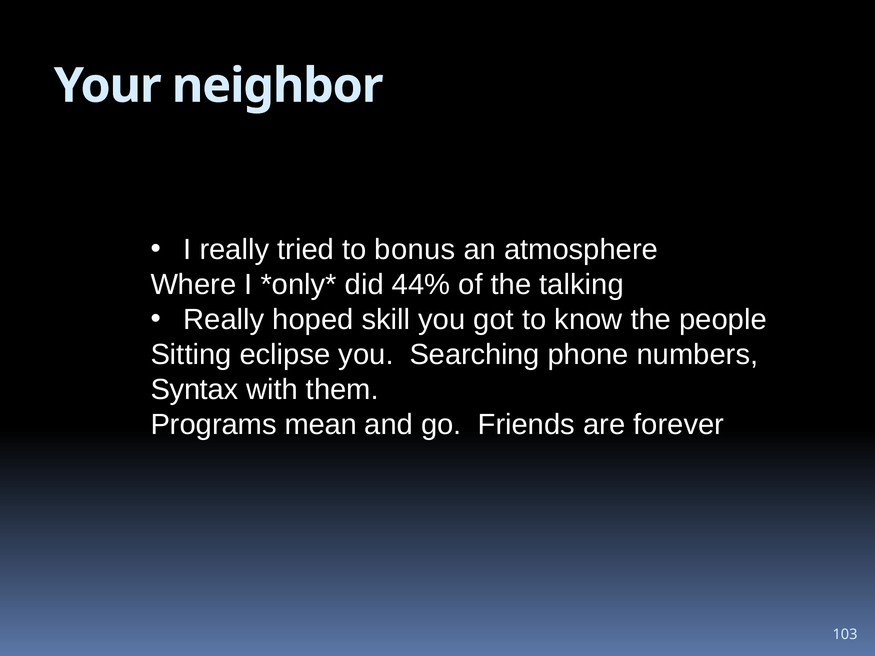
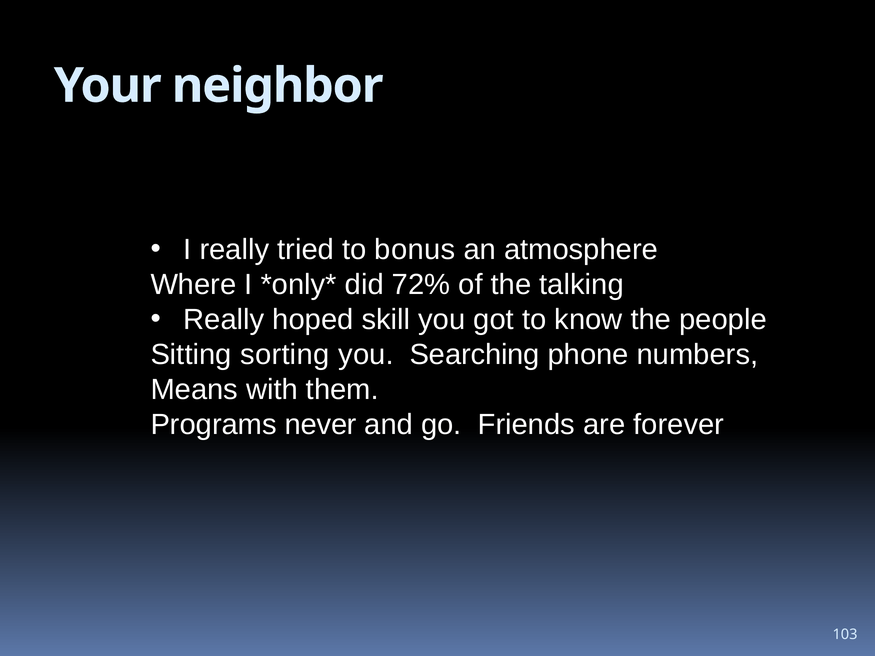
44%: 44% -> 72% (421, 285)
eclipse: eclipse -> sorting (285, 355)
Syntax: Syntax -> Means (194, 390)
mean: mean -> never (321, 425)
